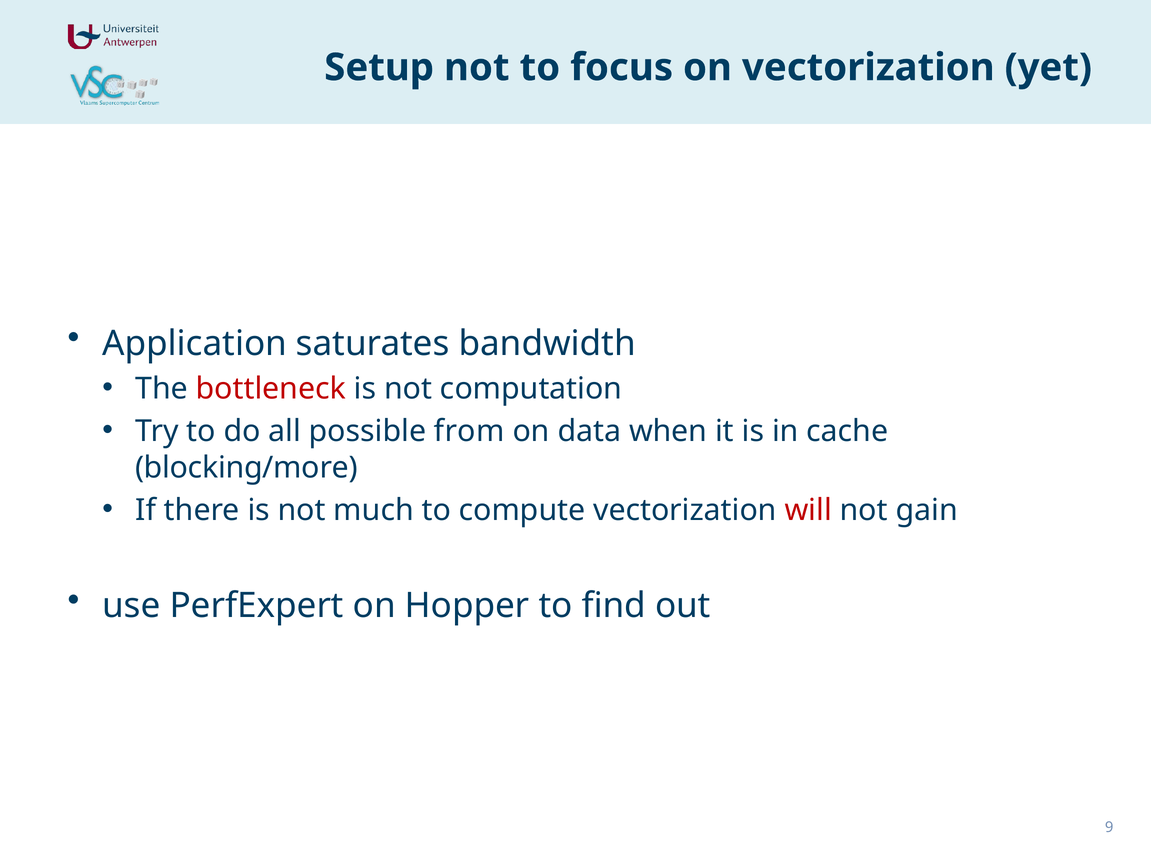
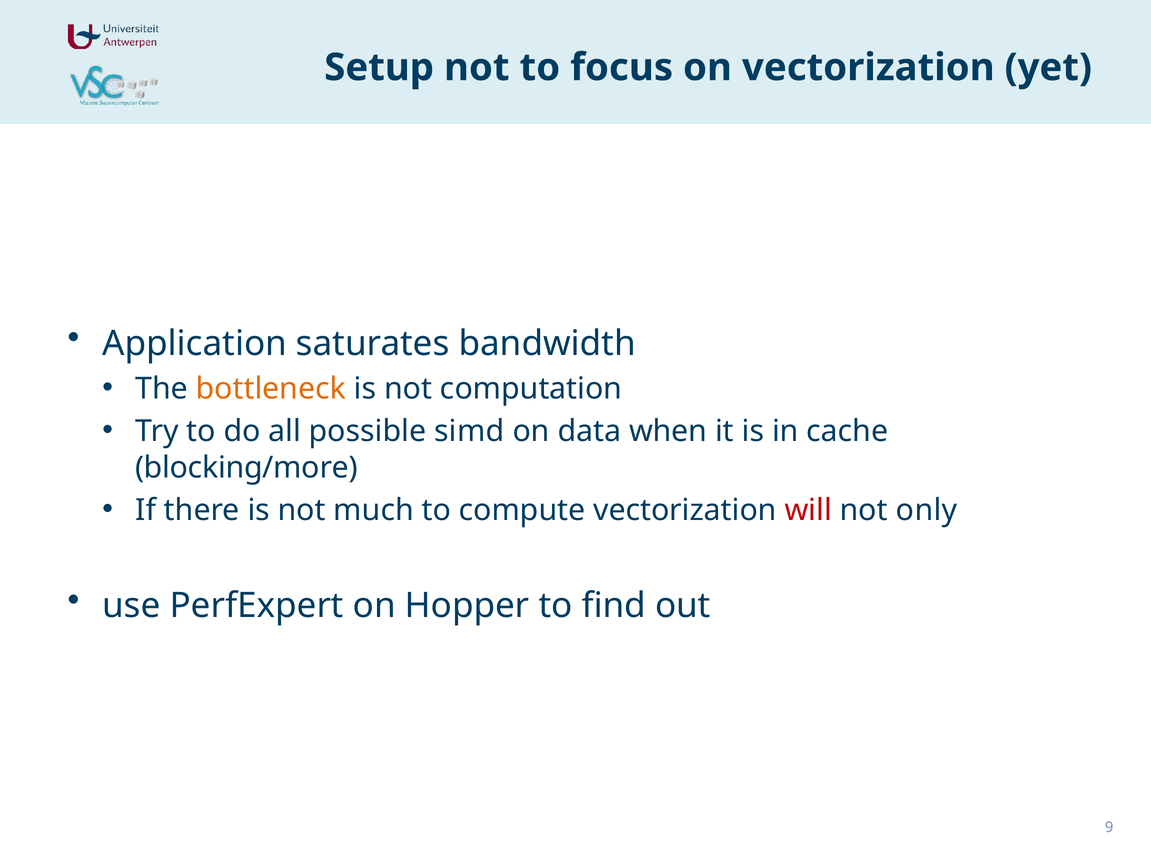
bottleneck colour: red -> orange (271, 389)
from: from -> simd (469, 431)
gain: gain -> only (927, 510)
